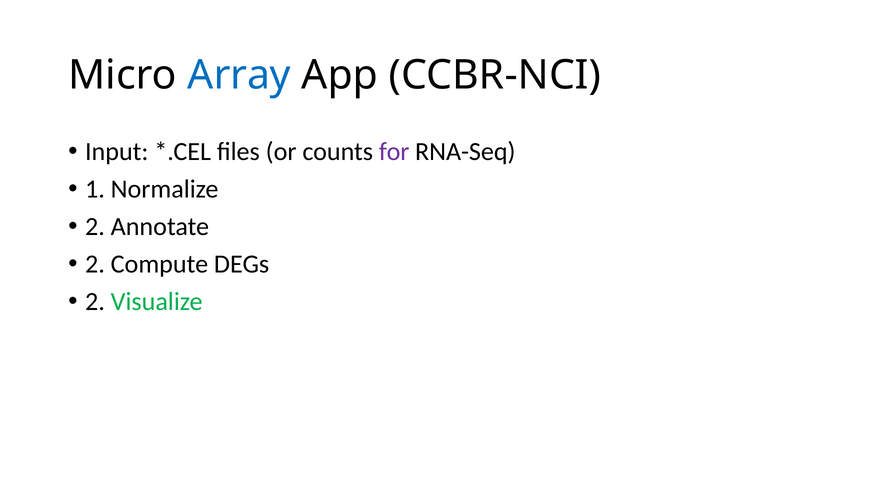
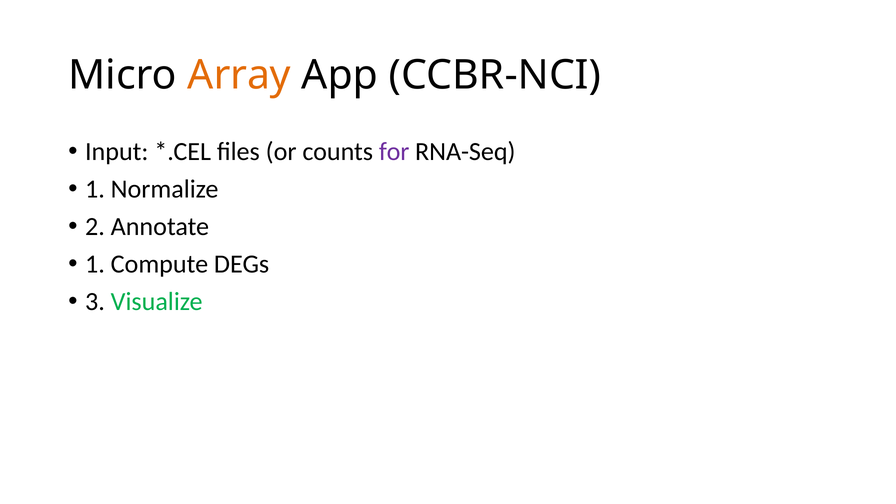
Array colour: blue -> orange (239, 75)
2: 2 -> 1 (95, 264)
2: 2 -> 3 (95, 302)
